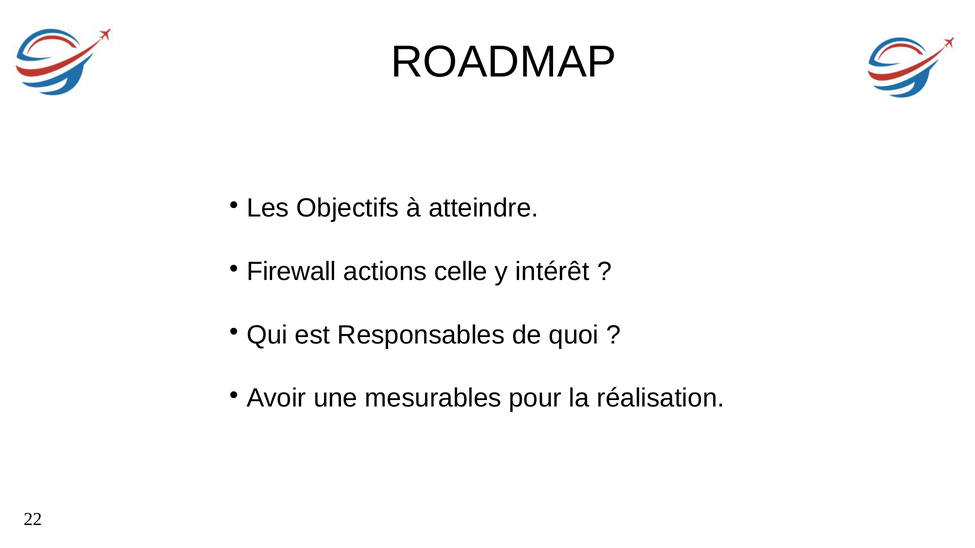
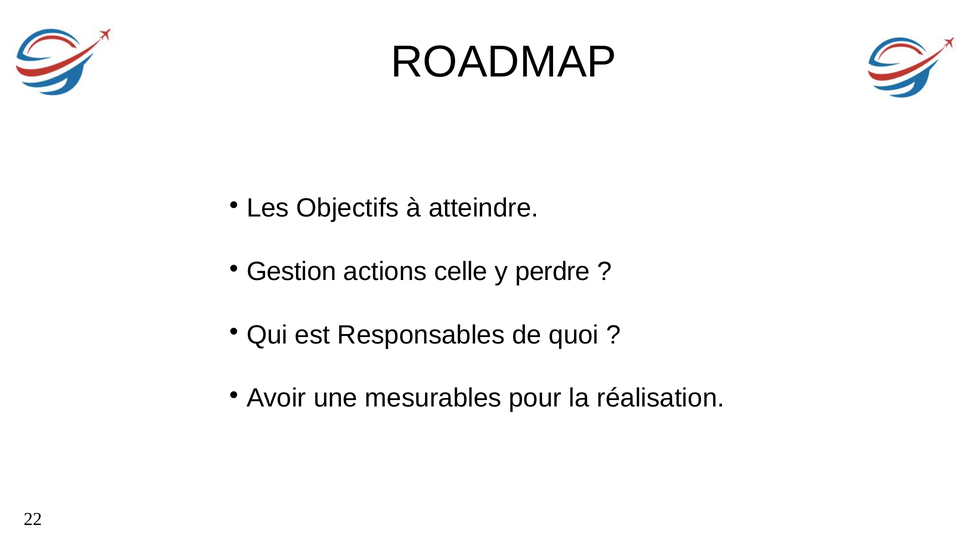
Firewall: Firewall -> Gestion (291, 272)
intérêt: intérêt -> perdre (553, 272)
